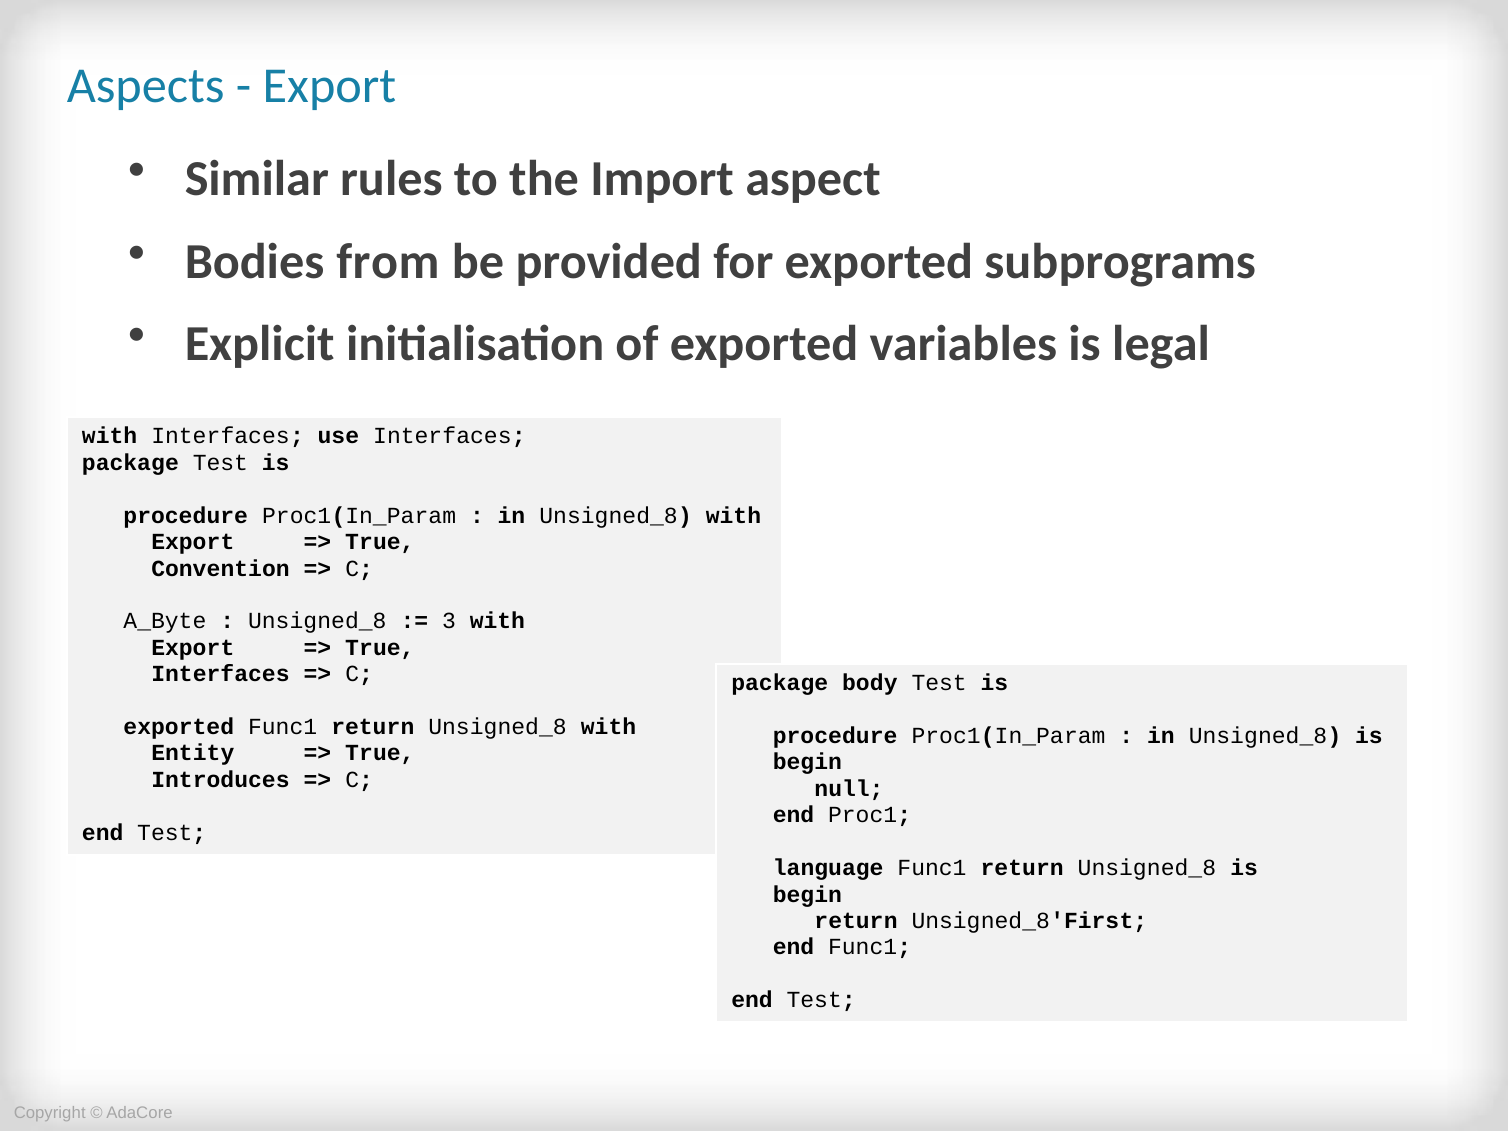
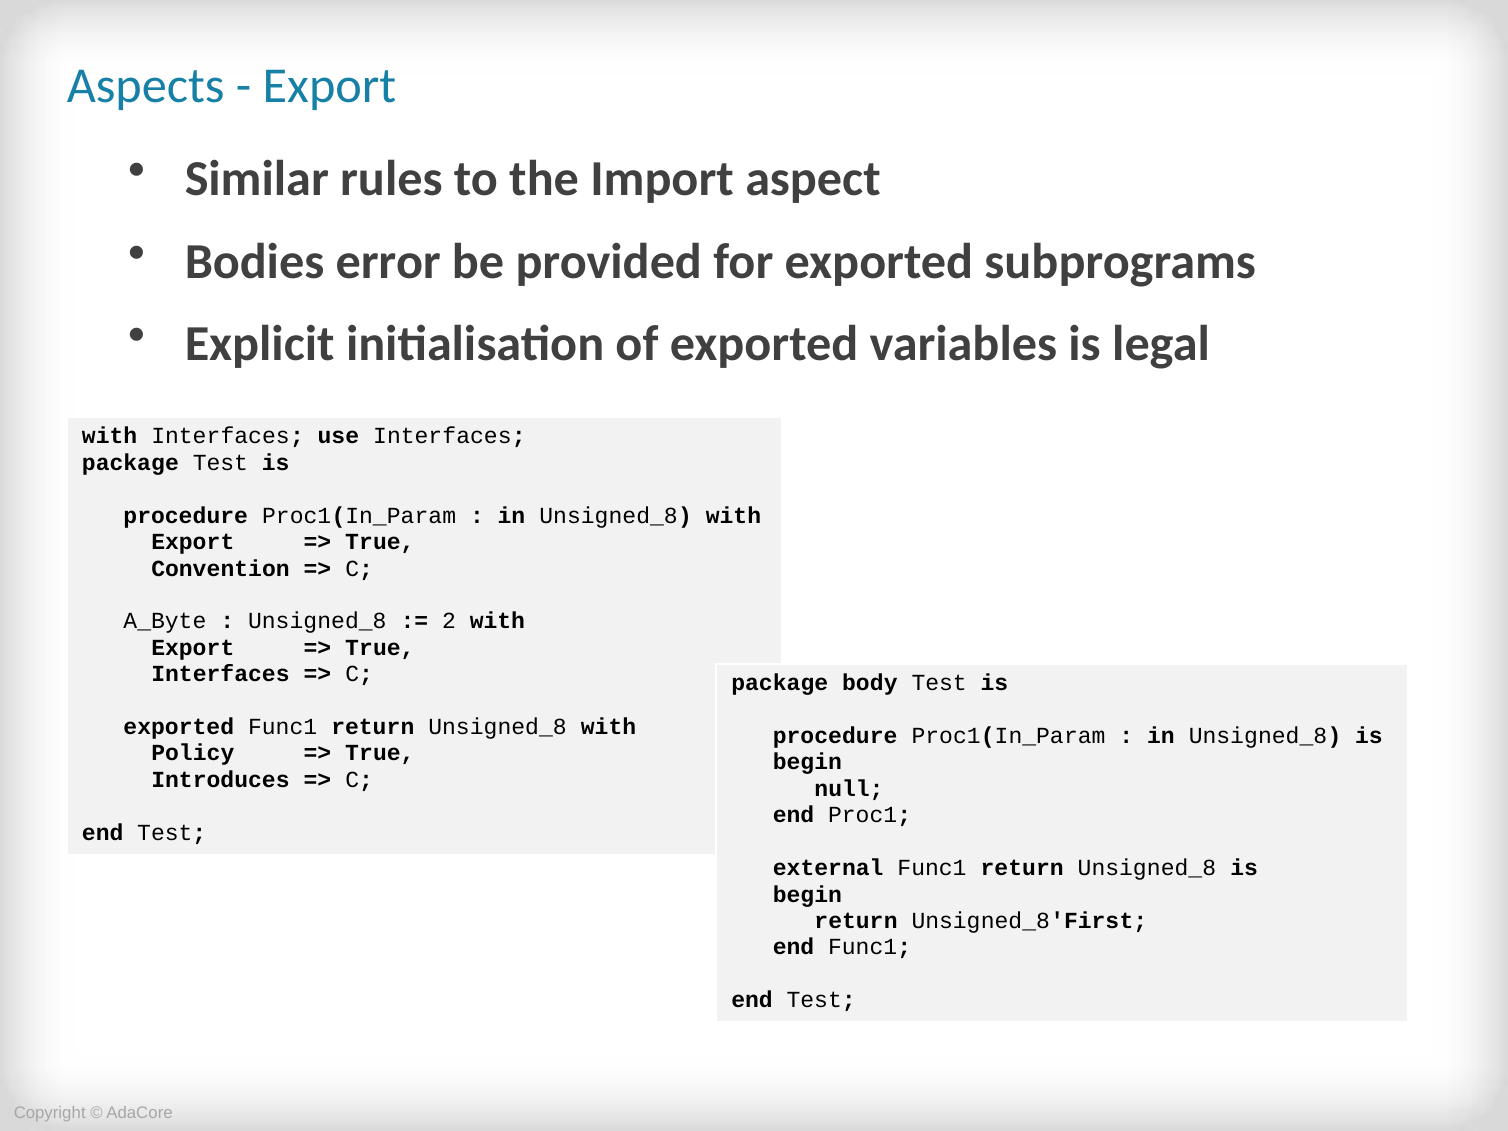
from: from -> error (388, 262)
3: 3 -> 2 (449, 621)
Entity: Entity -> Policy (193, 753)
language: language -> external (828, 868)
